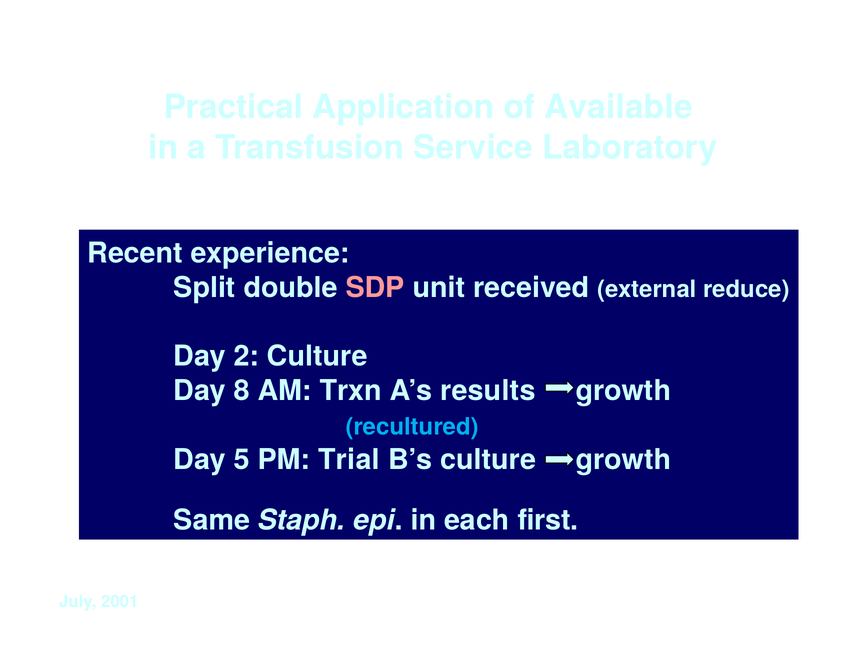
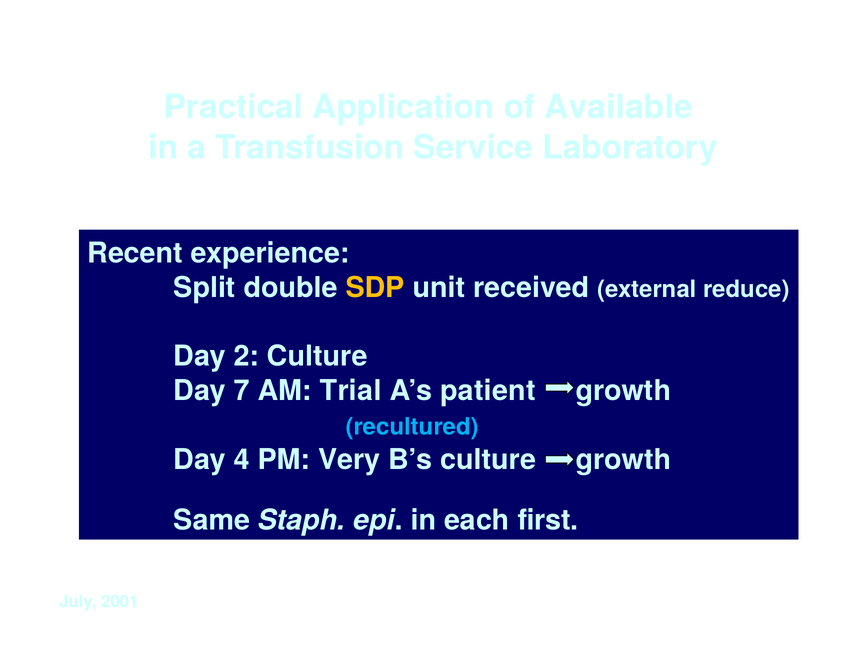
SDP colour: pink -> yellow (375, 287)
8: 8 -> 7 (242, 391)
Trxn: Trxn -> Trial (351, 391)
results: results -> patient (488, 391)
5: 5 -> 4 (242, 460)
Trial: Trial -> Very (349, 460)
